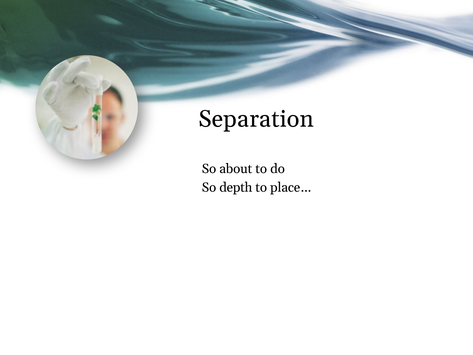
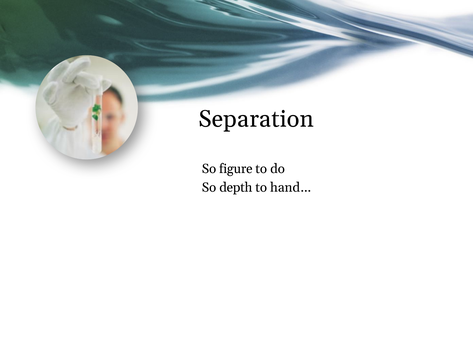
about: about -> figure (236, 169)
place…: place… -> hand… (290, 187)
